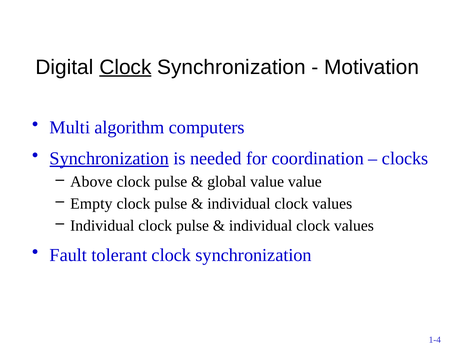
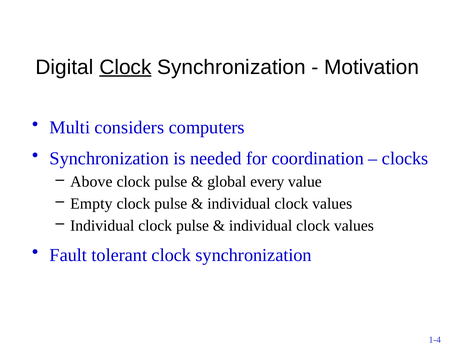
algorithm: algorithm -> considers (129, 127)
Synchronization underline: present -> none (109, 158)
global value: value -> every (267, 182)
